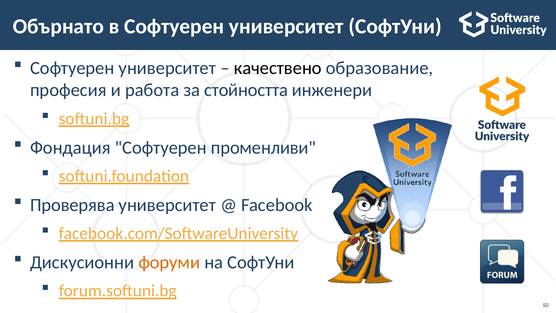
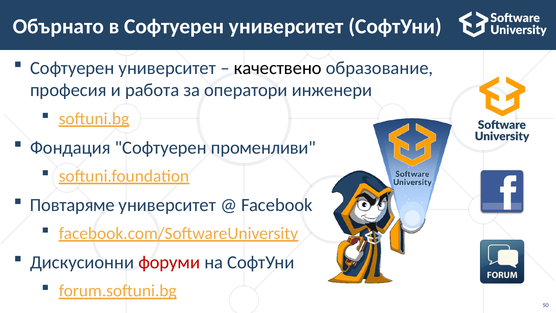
стойността: стойността -> оператори (246, 90)
Проверява: Проверява -> Повтаряме (72, 205)
форуми colour: orange -> red (169, 262)
